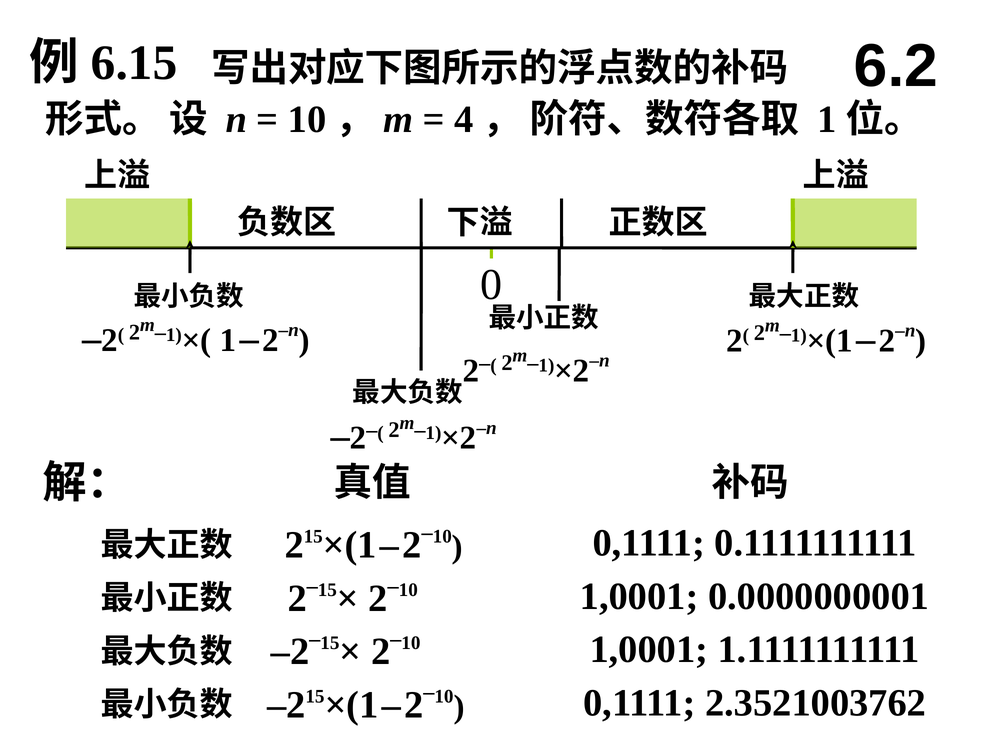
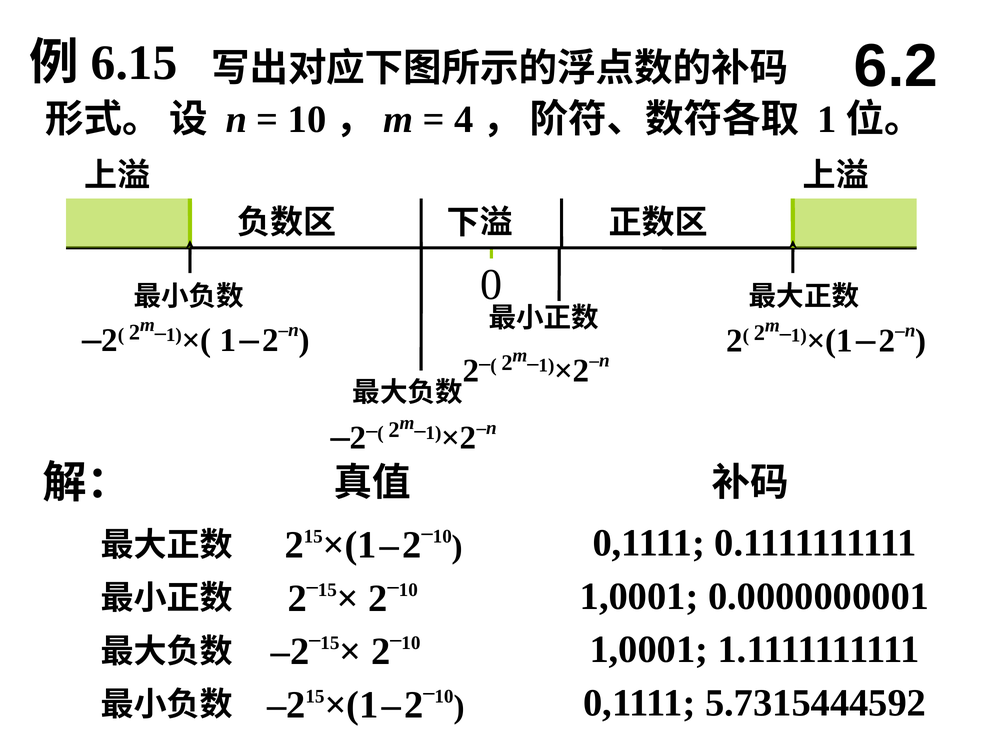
2.3521003762: 2.3521003762 -> 5.7315444592 (816, 702)
